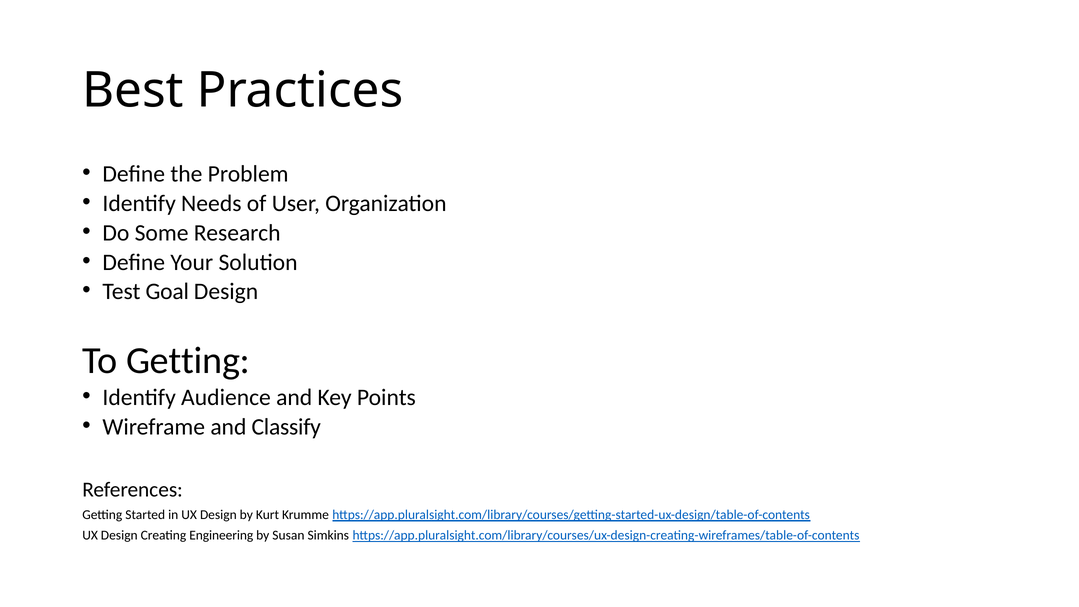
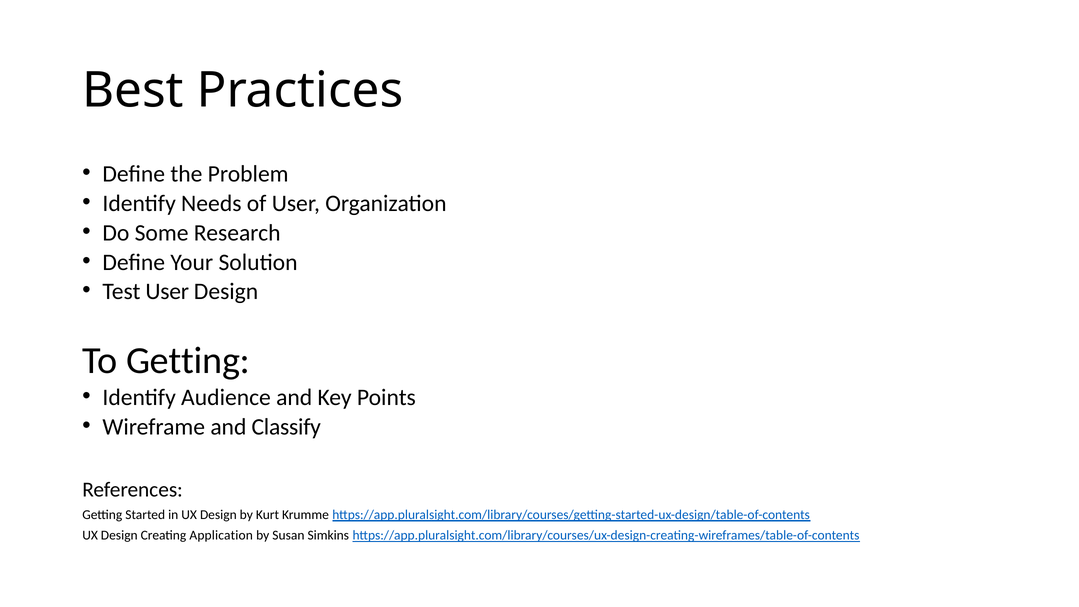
Test Goal: Goal -> User (167, 292)
Engineering: Engineering -> Application (221, 535)
